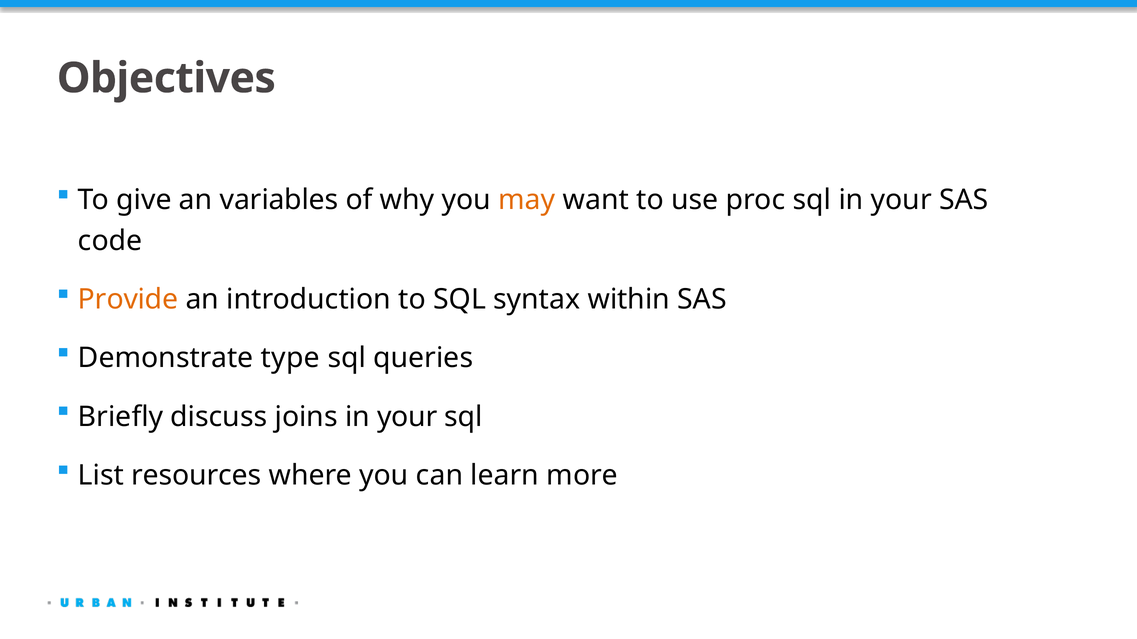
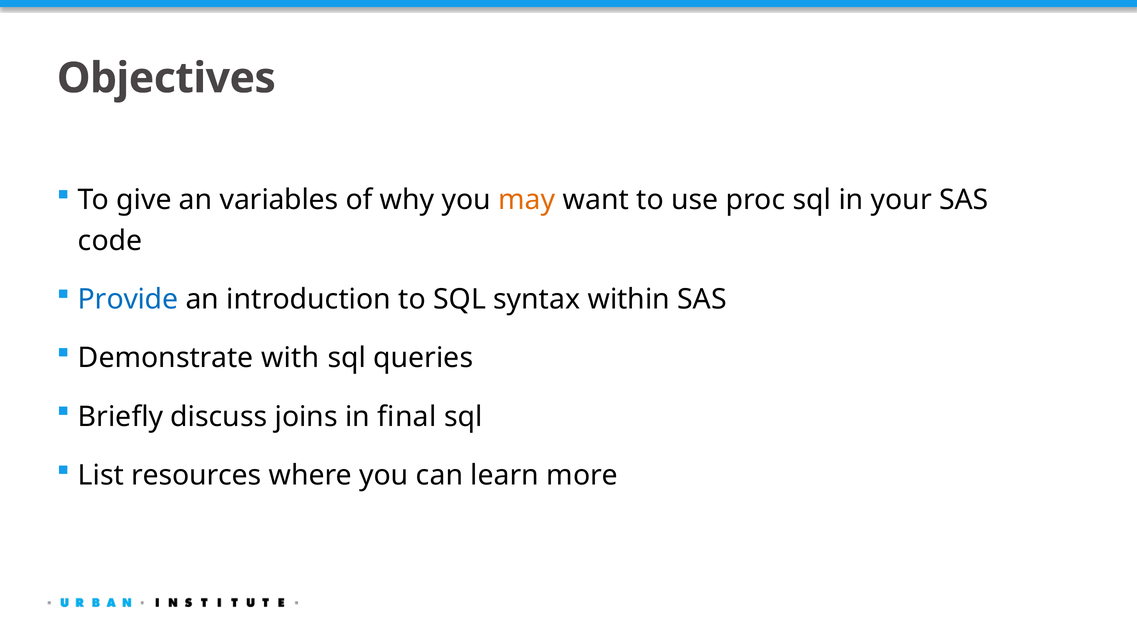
Provide colour: orange -> blue (128, 300)
type: type -> with (290, 358)
joins in your: your -> final (407, 417)
